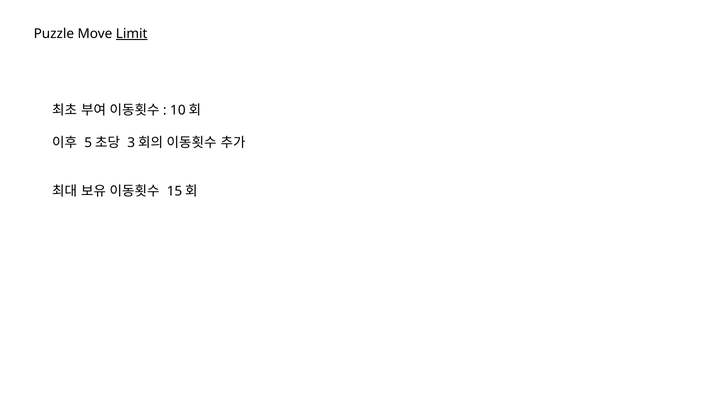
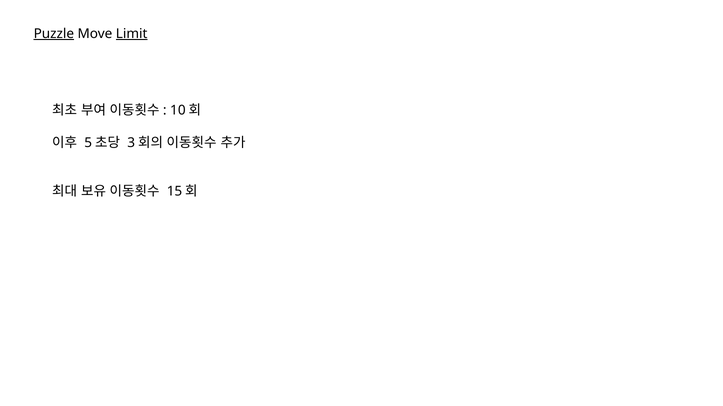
Puzzle underline: none -> present (54, 34)
